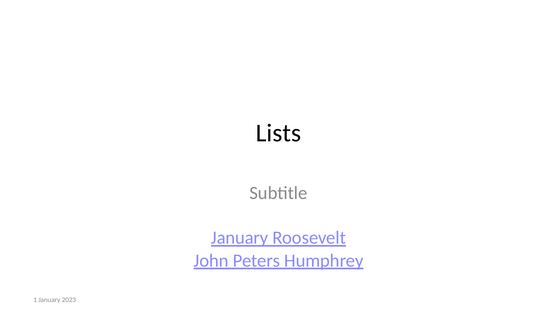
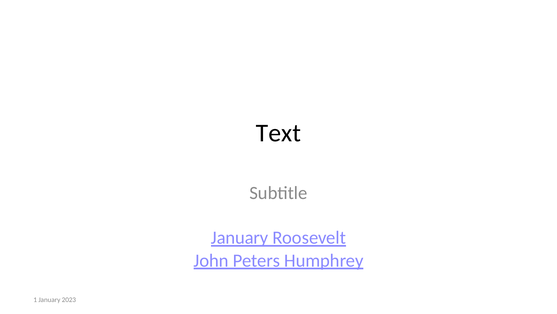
Lists: Lists -> Text (278, 133)
